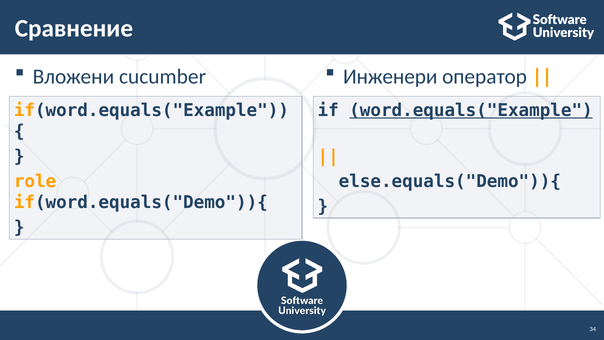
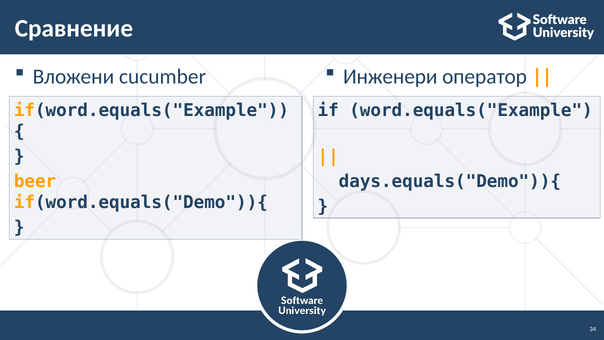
word.equals("Example underline: present -> none (471, 110)
role: role -> beer (35, 181)
else.equals("Demo")){: else.equals("Demo")){ -> days.equals("Demo")){ (450, 181)
